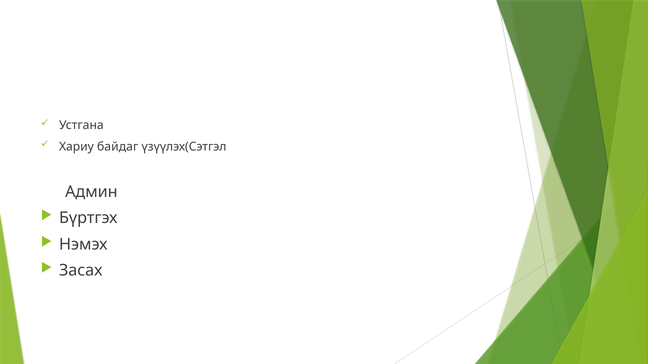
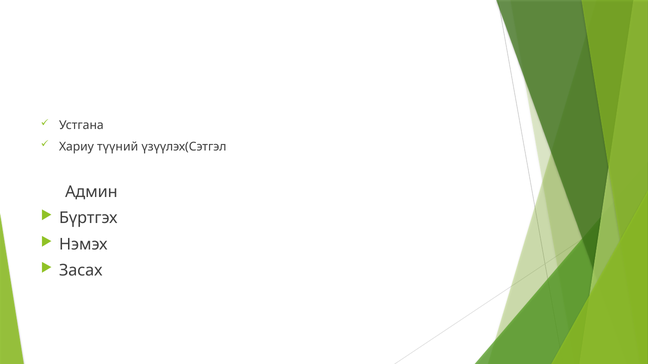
байдаг: байдаг -> түүний (118, 147)
